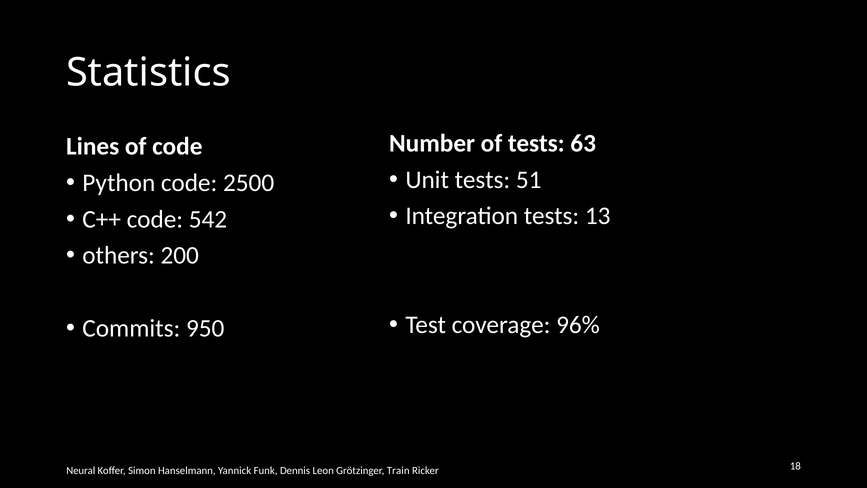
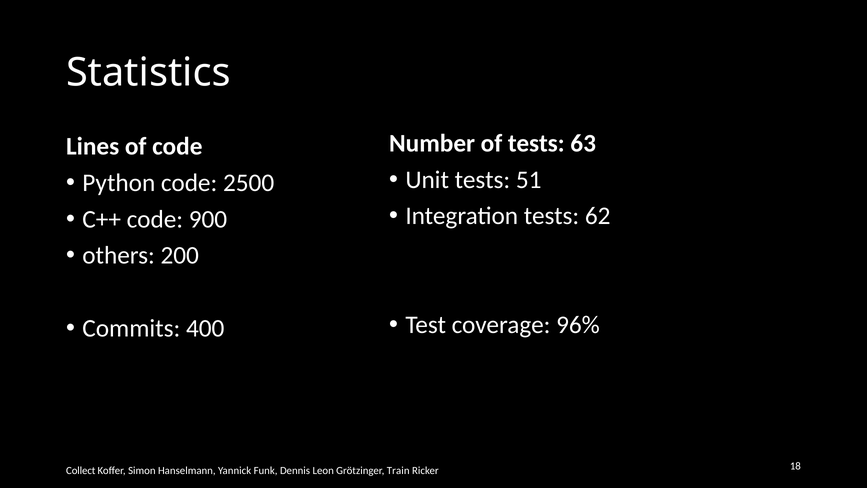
13: 13 -> 62 (598, 216)
542: 542 -> 900 (208, 219)
950: 950 -> 400 (205, 328)
Neural: Neural -> Collect (81, 470)
